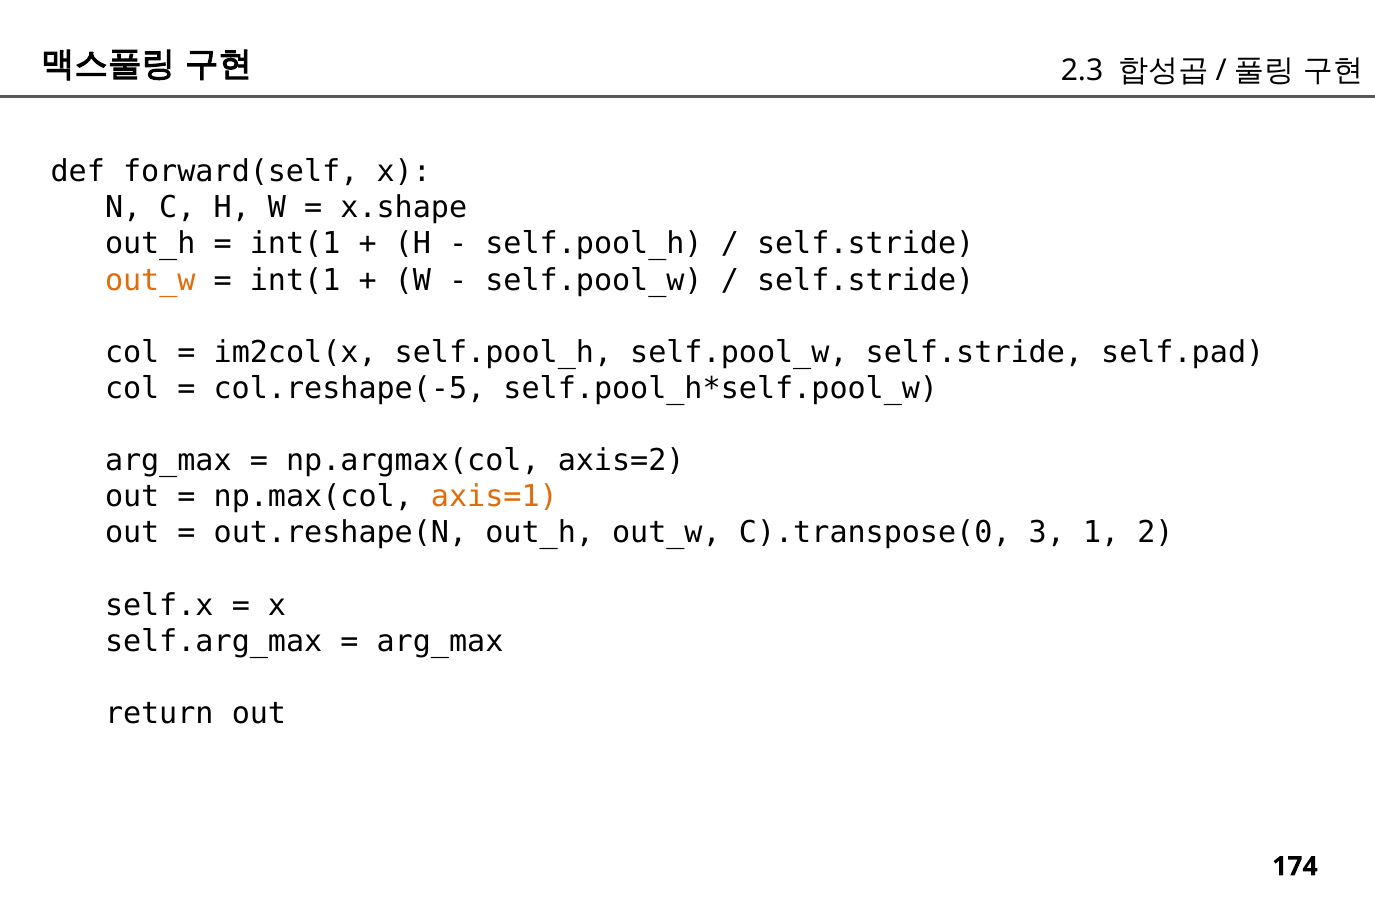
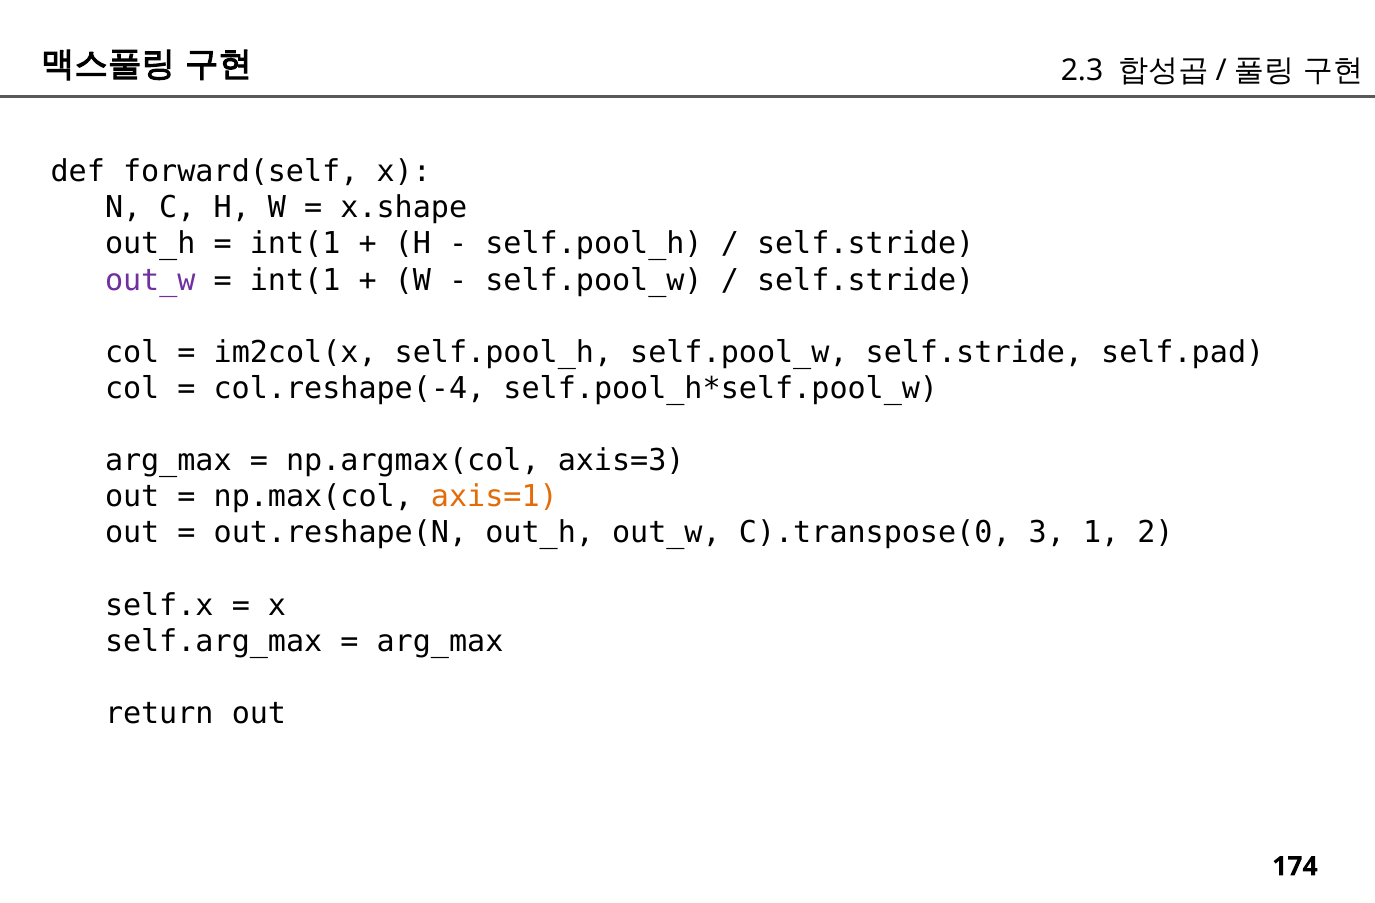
out_w colour: orange -> purple (150, 280)
col.reshape(-5: col.reshape(-5 -> col.reshape(-4 (349, 388)
axis=2: axis=2 -> axis=3 (621, 461)
